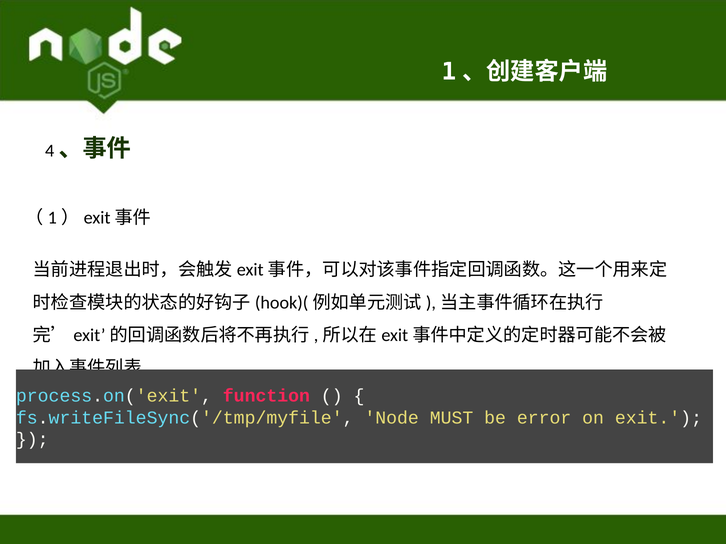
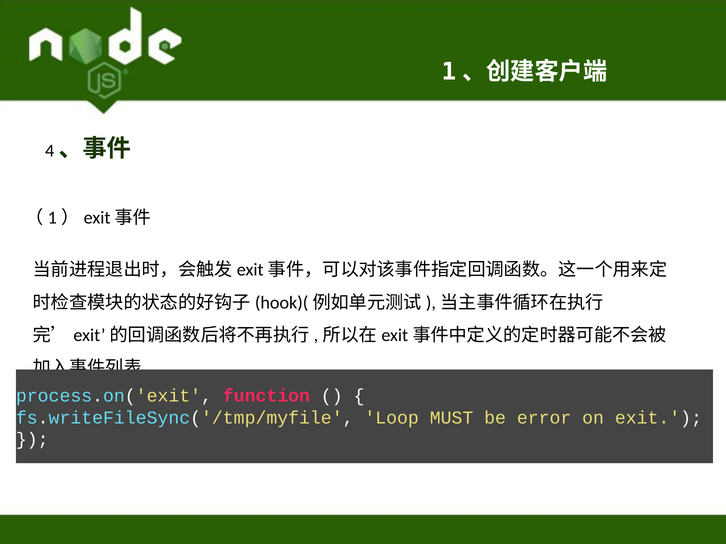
Node: Node -> Loop (392, 418)
